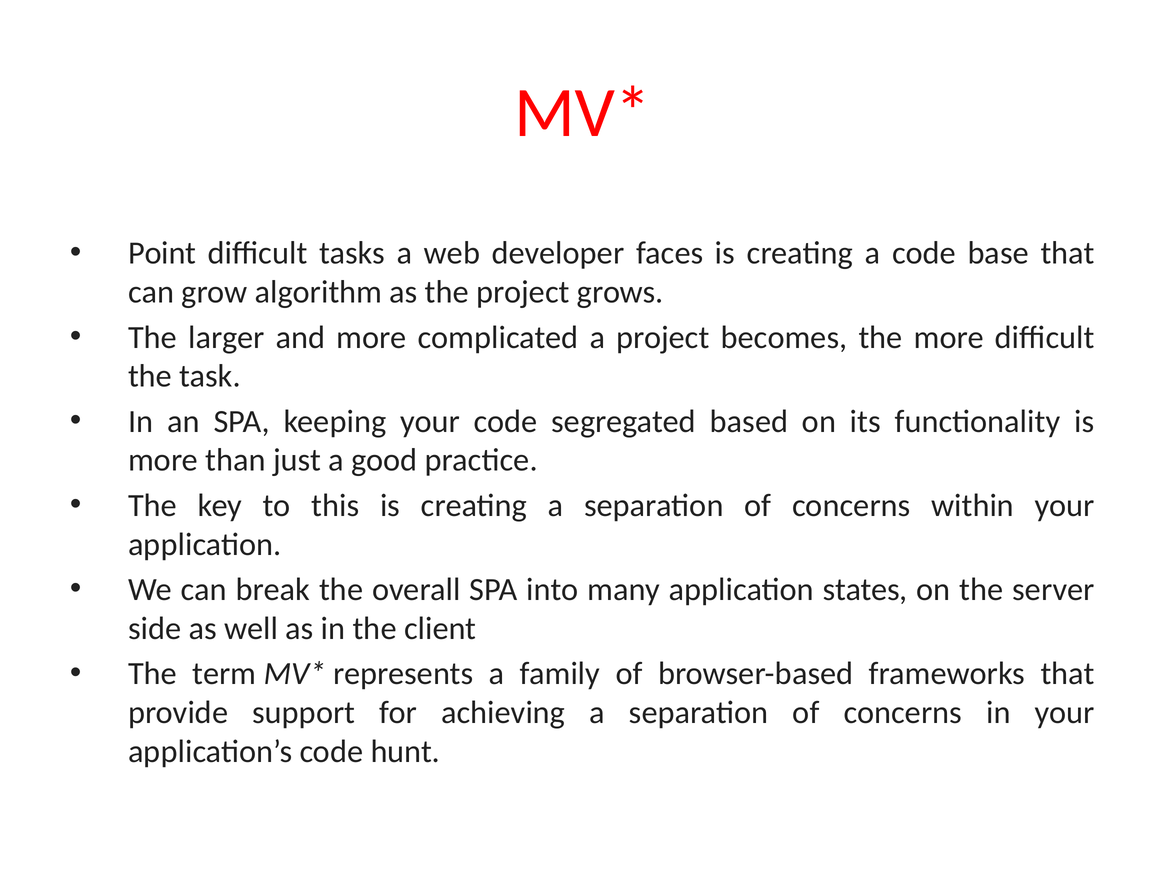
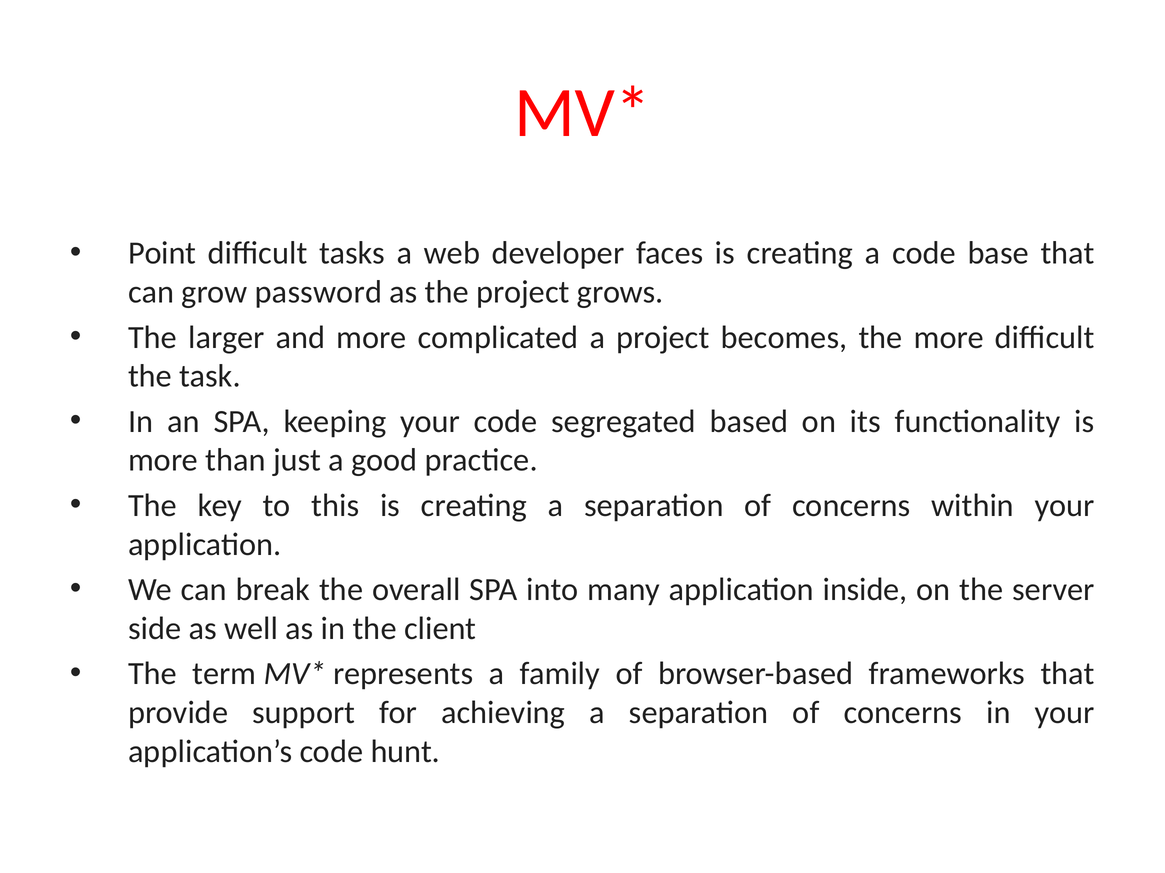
algorithm: algorithm -> password (318, 292)
states: states -> inside (865, 590)
